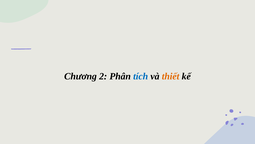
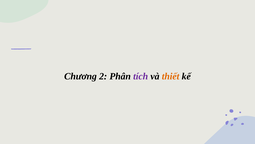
tích colour: blue -> purple (141, 76)
